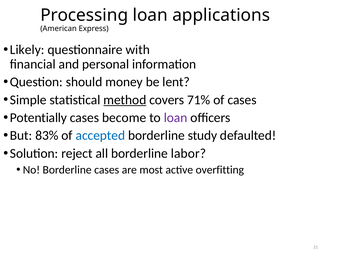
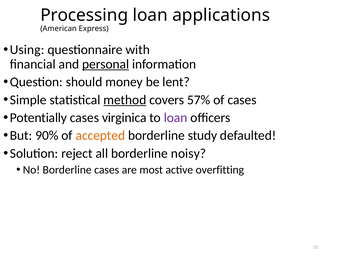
Likely: Likely -> Using (27, 50)
personal underline: none -> present (106, 64)
71%: 71% -> 57% (199, 100)
become: become -> virginica (124, 118)
83%: 83% -> 90% (47, 135)
accepted colour: blue -> orange (100, 135)
labor: labor -> noisy (189, 153)
